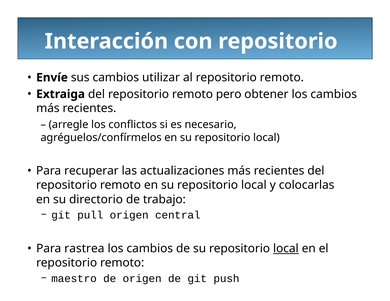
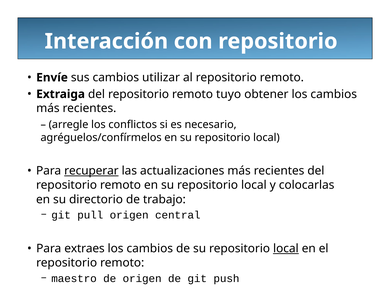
pero: pero -> tuyo (229, 94)
recuperar underline: none -> present (91, 171)
rastrea: rastrea -> extraes (84, 249)
